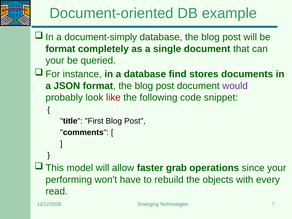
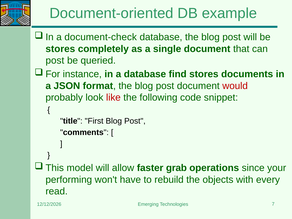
document-simply: document-simply -> document-check (101, 37)
format: format -> stores (60, 49)
your: your -> post (55, 61)
would colour: purple -> red (235, 86)
